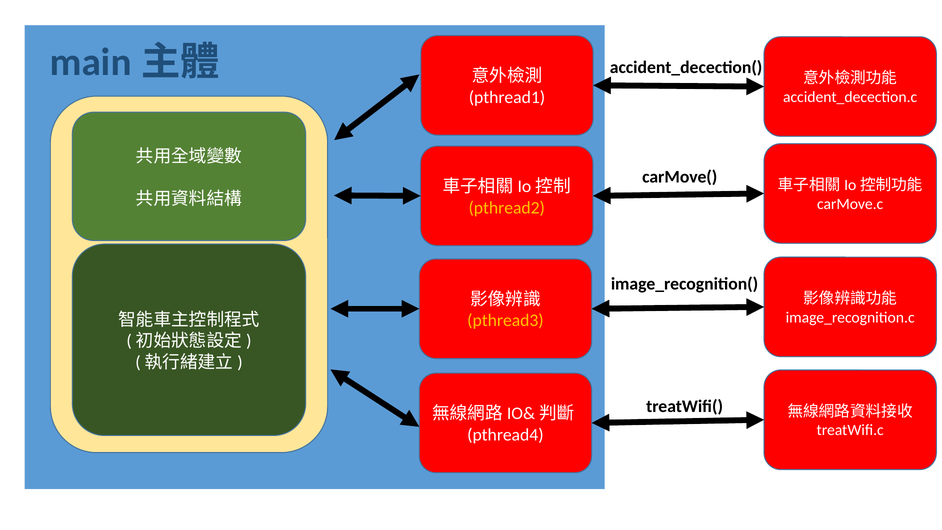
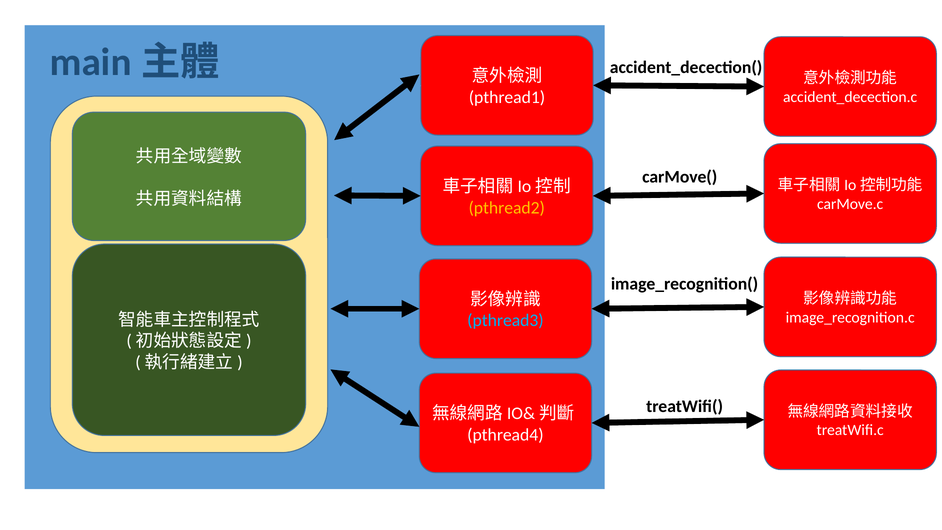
pthread3 colour: yellow -> light blue (505, 320)
